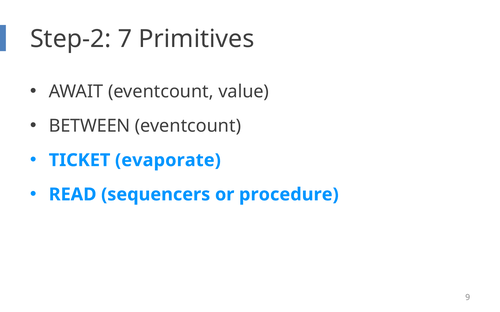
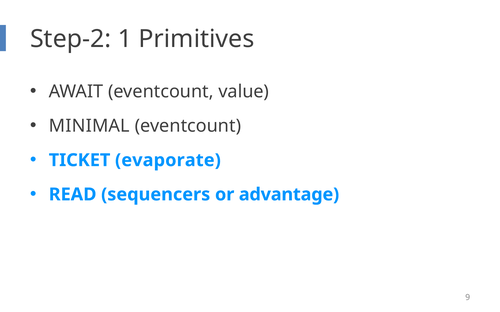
7: 7 -> 1 (125, 39)
BETWEEN: BETWEEN -> MINIMAL (89, 126)
procedure: procedure -> advantage (289, 195)
